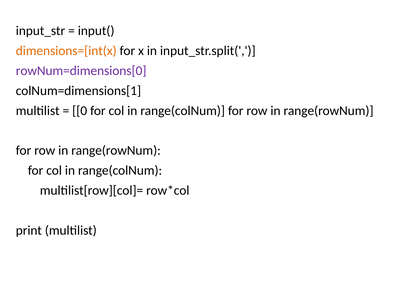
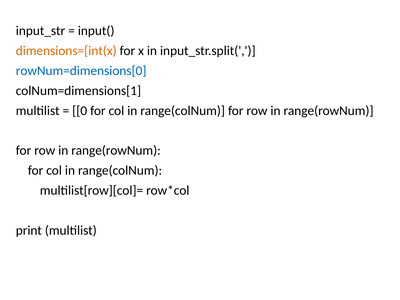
rowNum=dimensions[0 colour: purple -> blue (81, 71)
